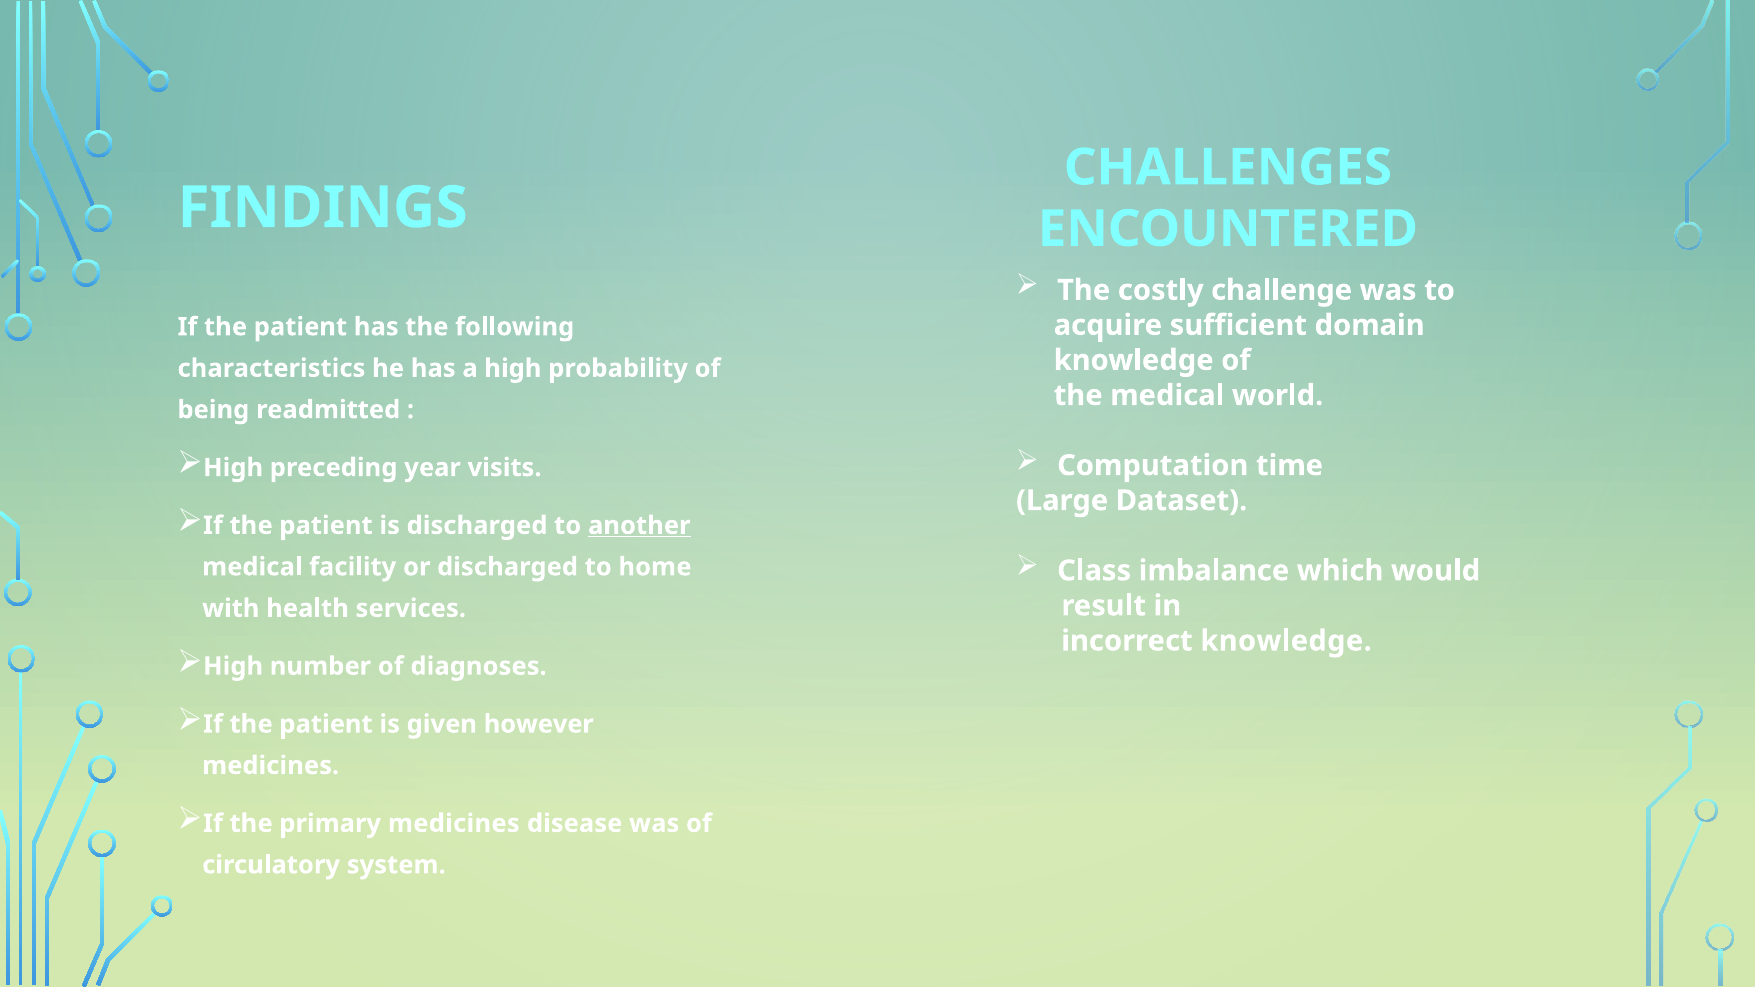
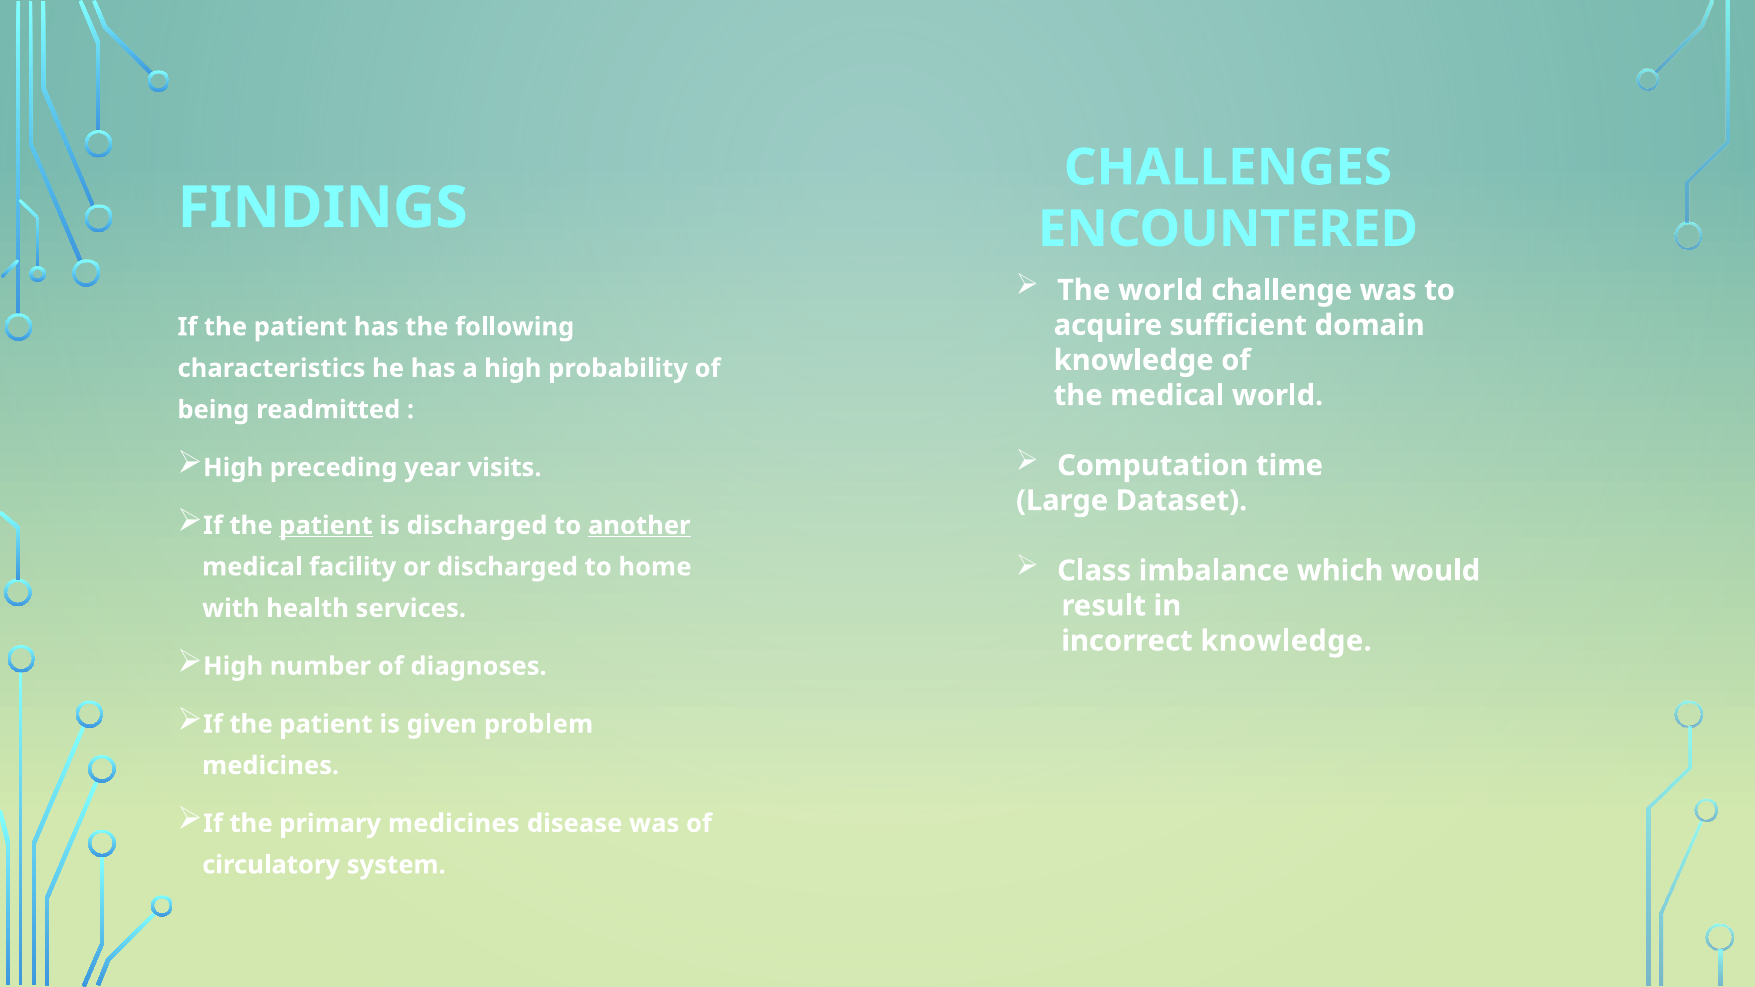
The costly: costly -> world (1161, 290)
patient underline: none -> present (326, 526)
however: however -> problem (539, 724)
